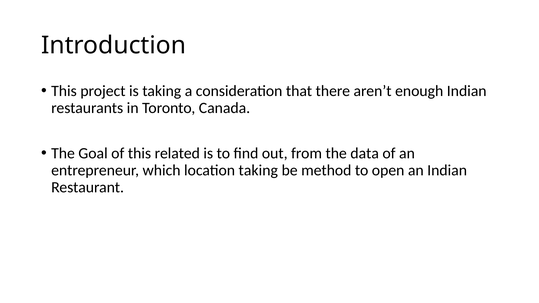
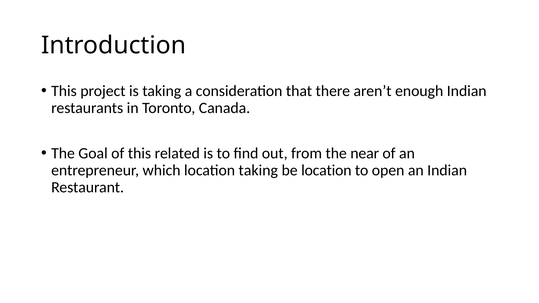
data: data -> near (365, 153)
be method: method -> location (326, 170)
